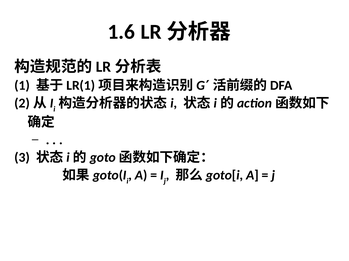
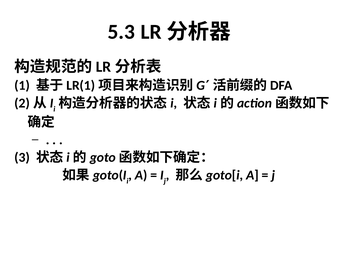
1.6: 1.6 -> 5.3 (121, 32)
